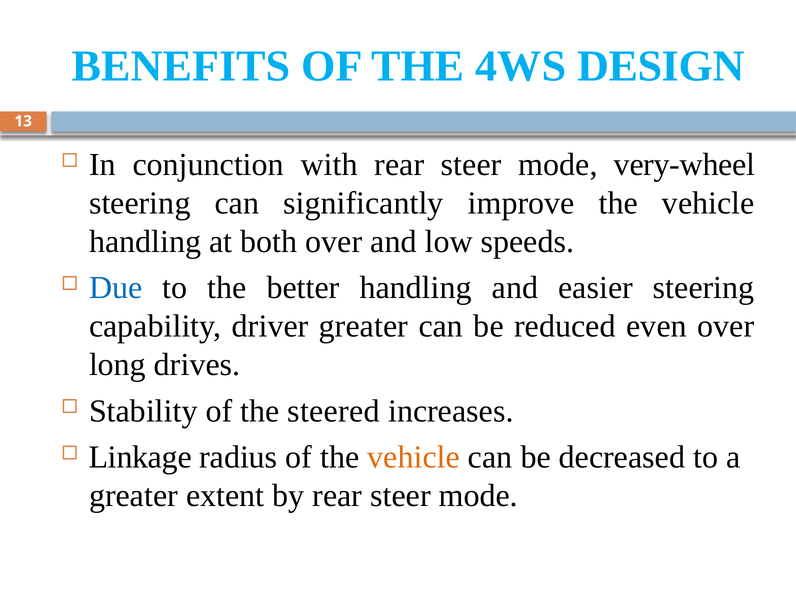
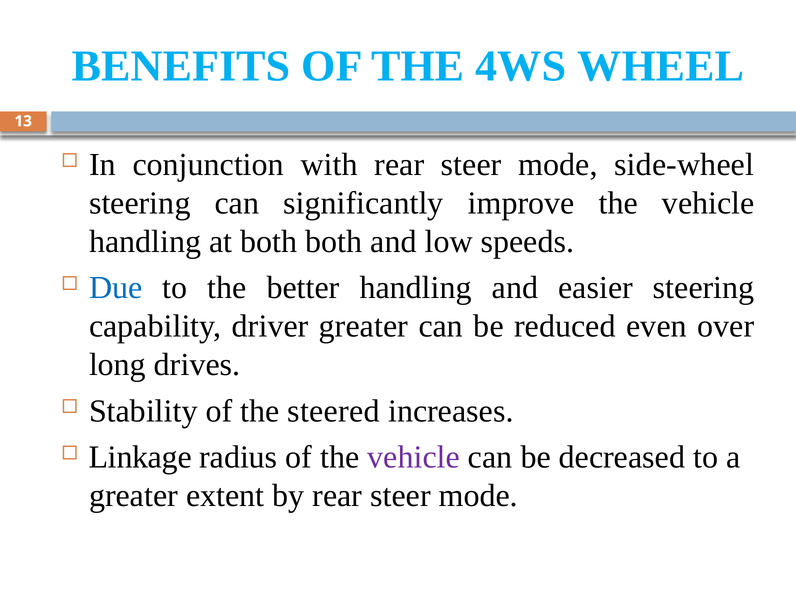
DESIGN: DESIGN -> WHEEL (661, 66)
very-wheel: very-wheel -> side-wheel (684, 165)
both over: over -> both (334, 242)
vehicle colour: orange -> purple (414, 457)
